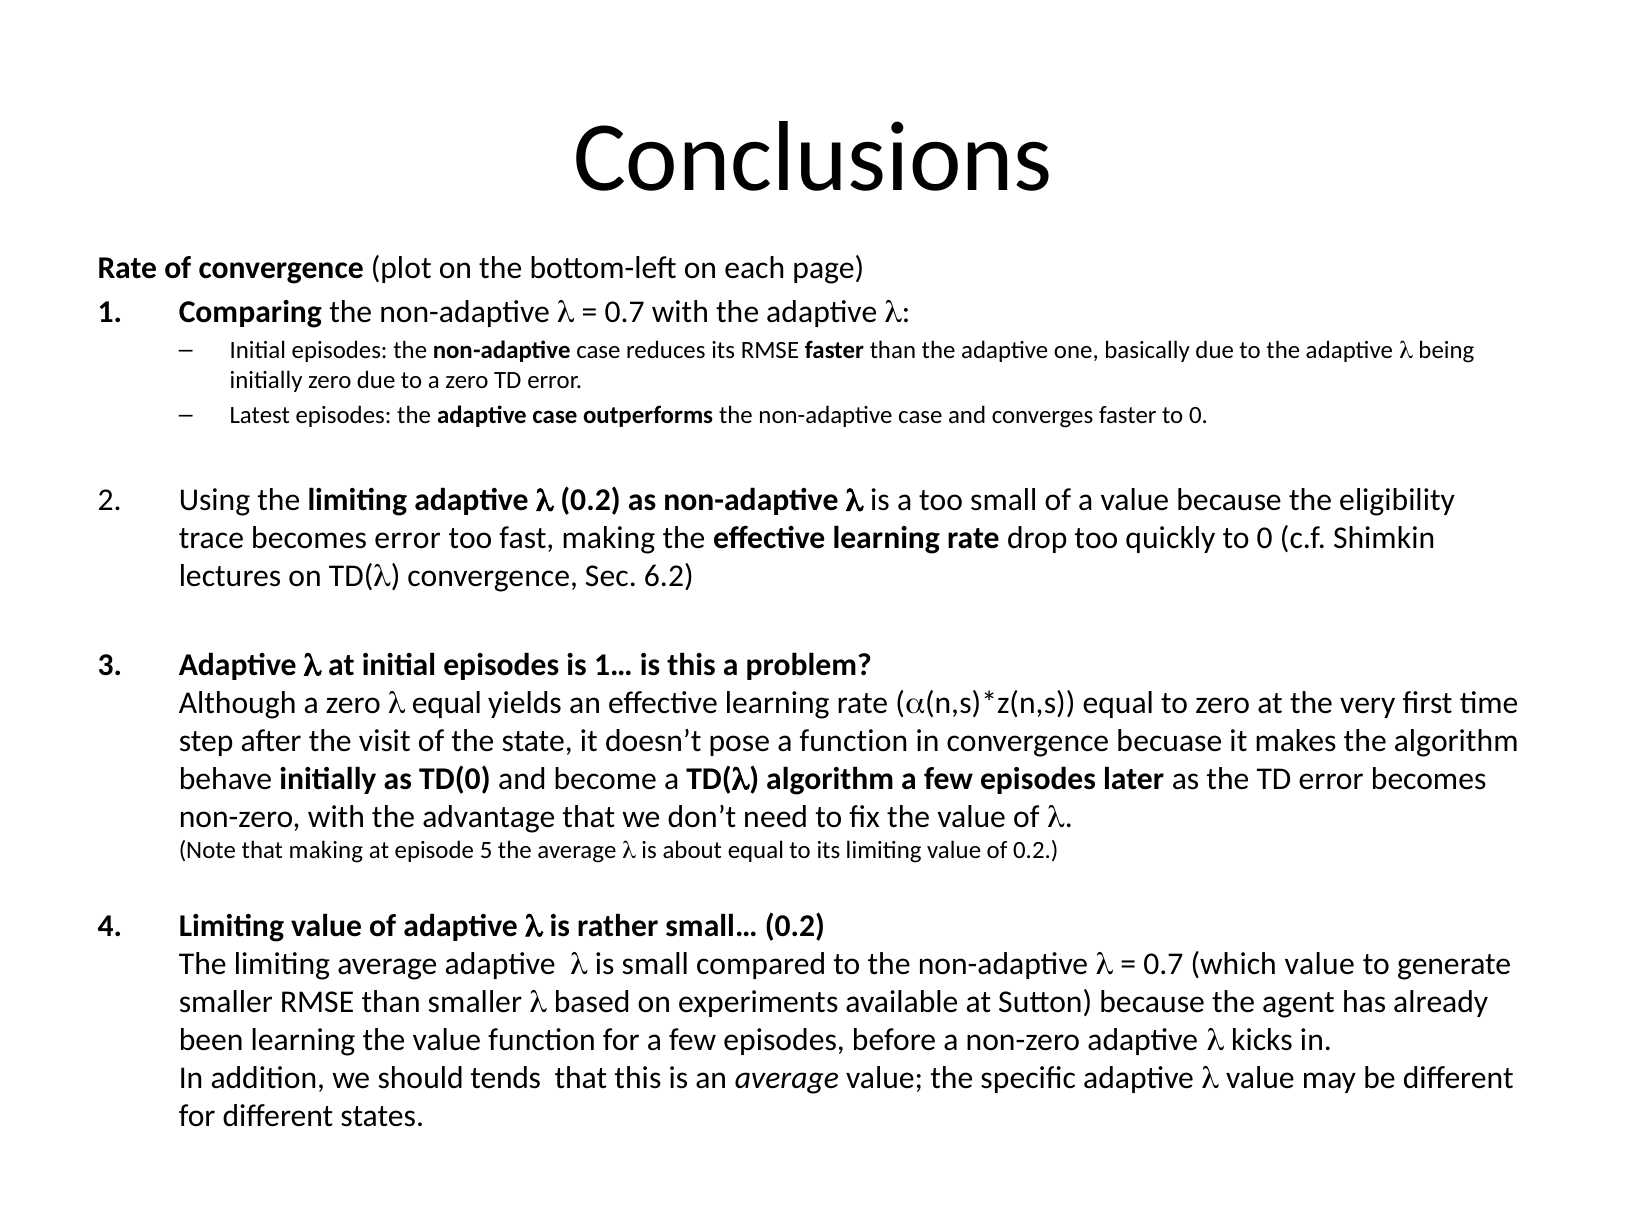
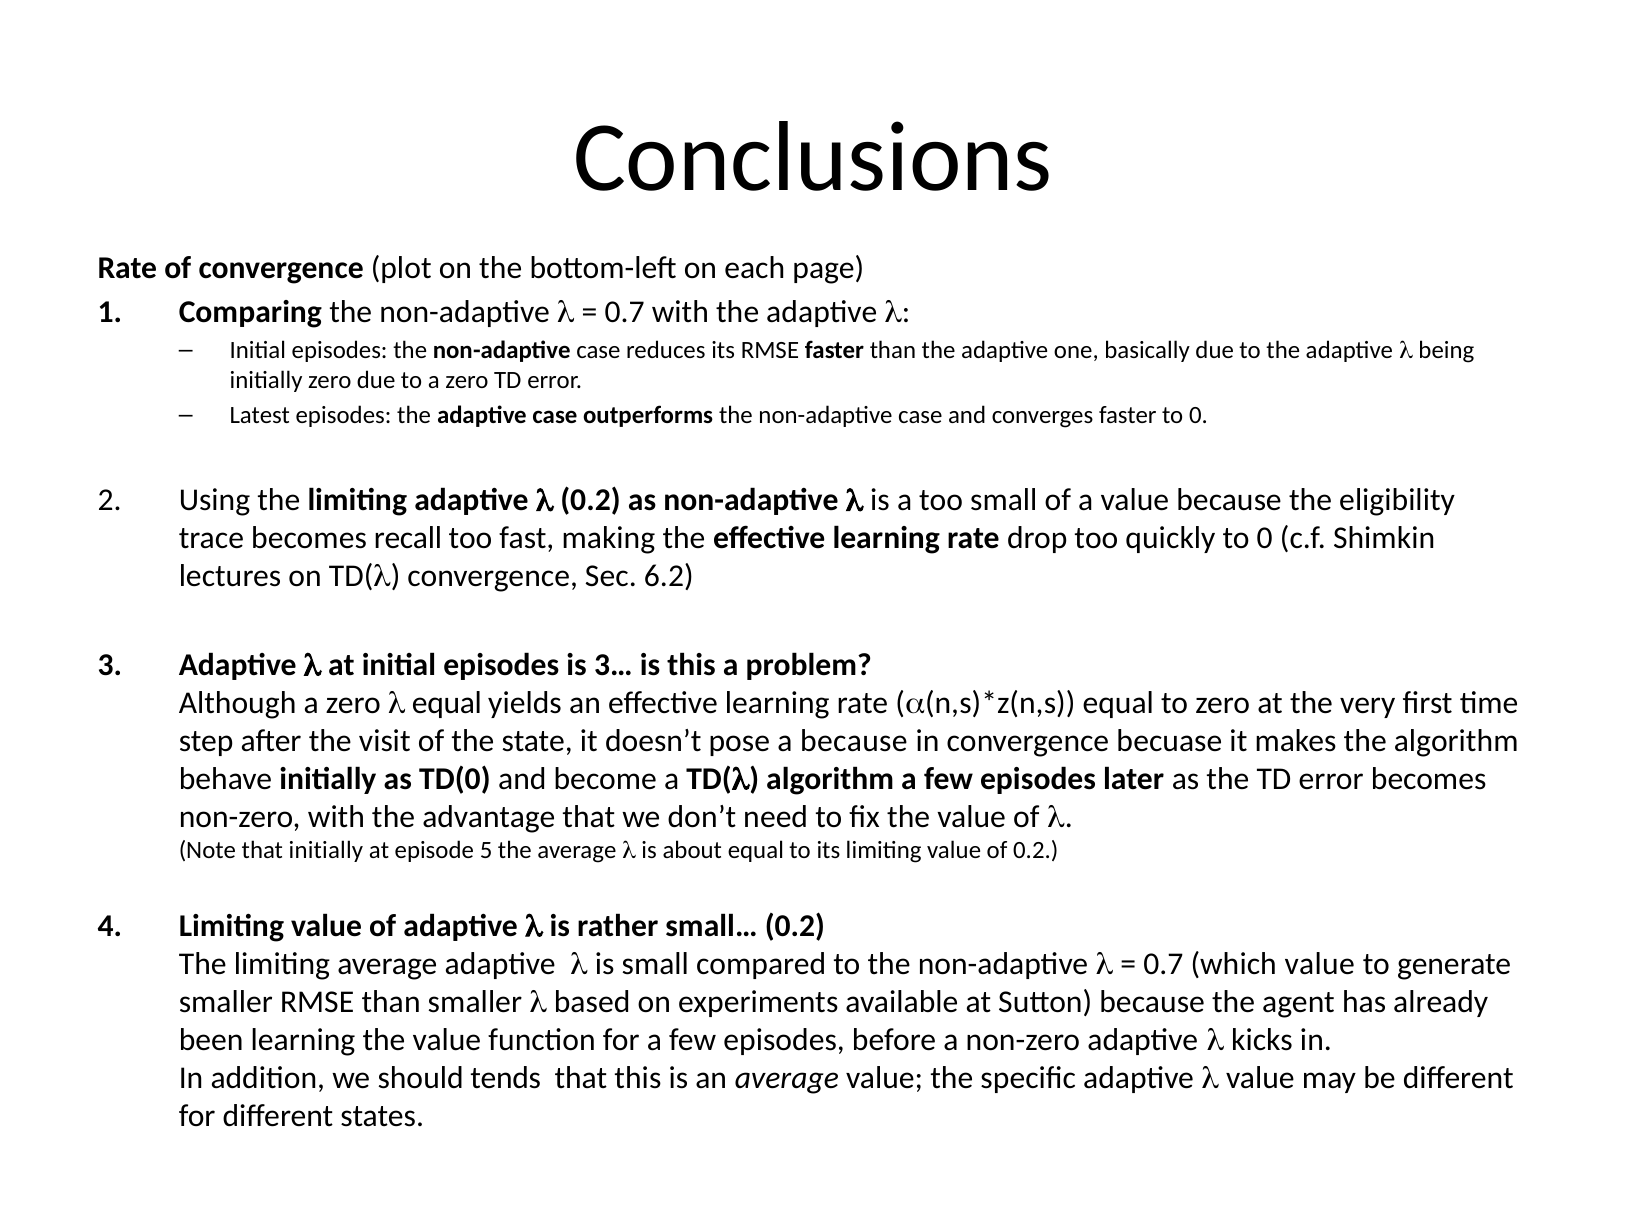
becomes error: error -> recall (408, 538)
1…: 1… -> 3… (613, 665)
a function: function -> because (854, 741)
that making: making -> initially (326, 850)
